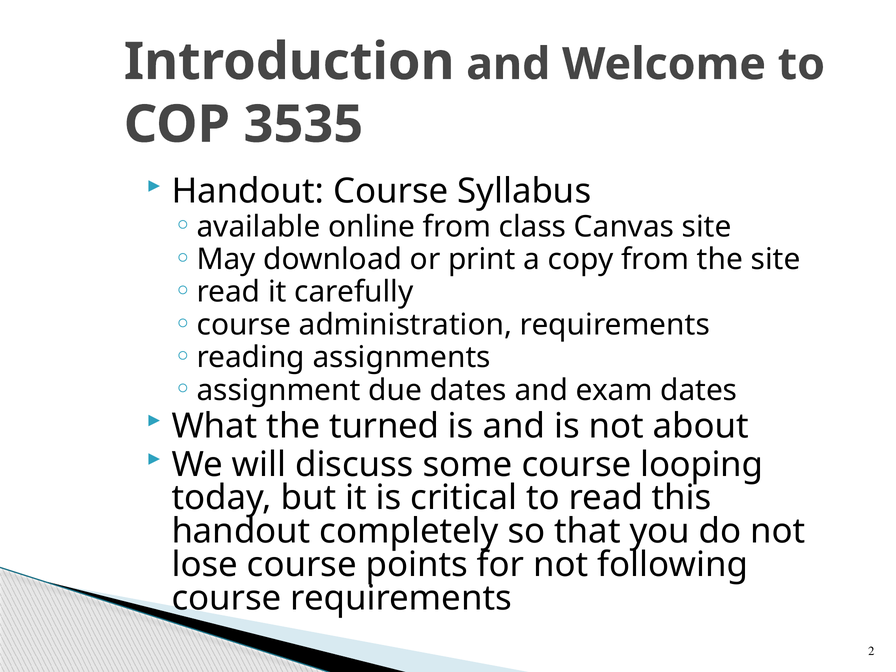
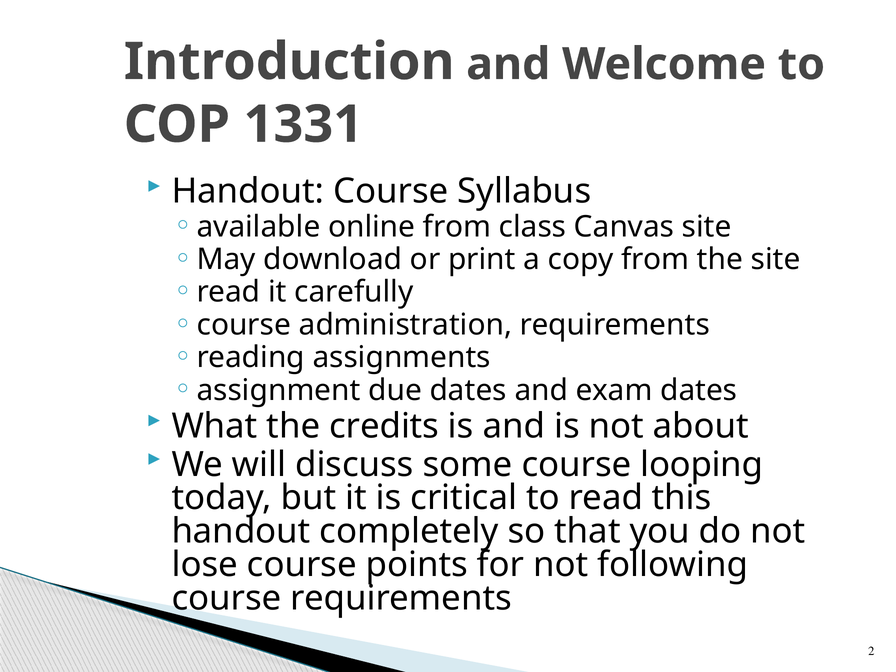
3535: 3535 -> 1331 (303, 125)
turned: turned -> credits (384, 426)
